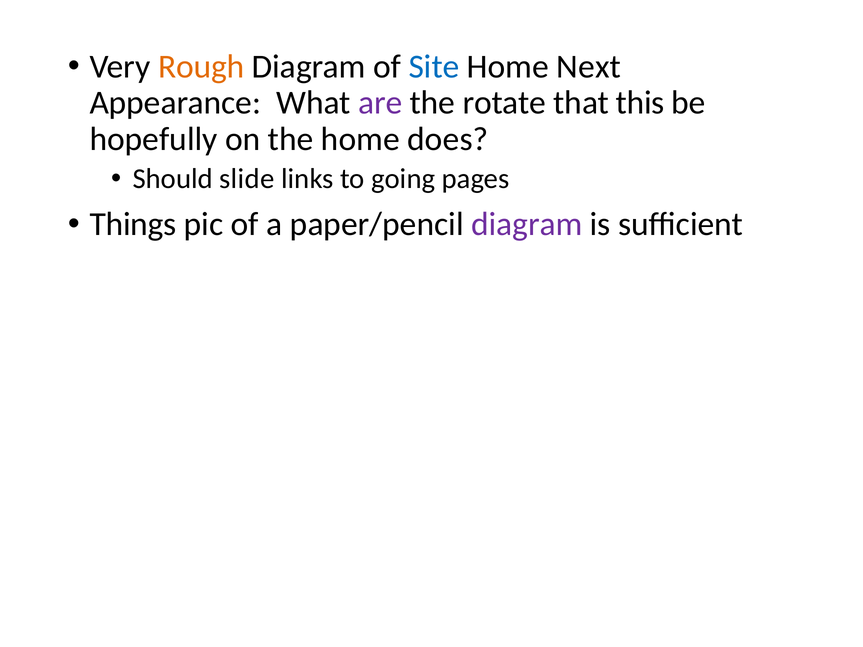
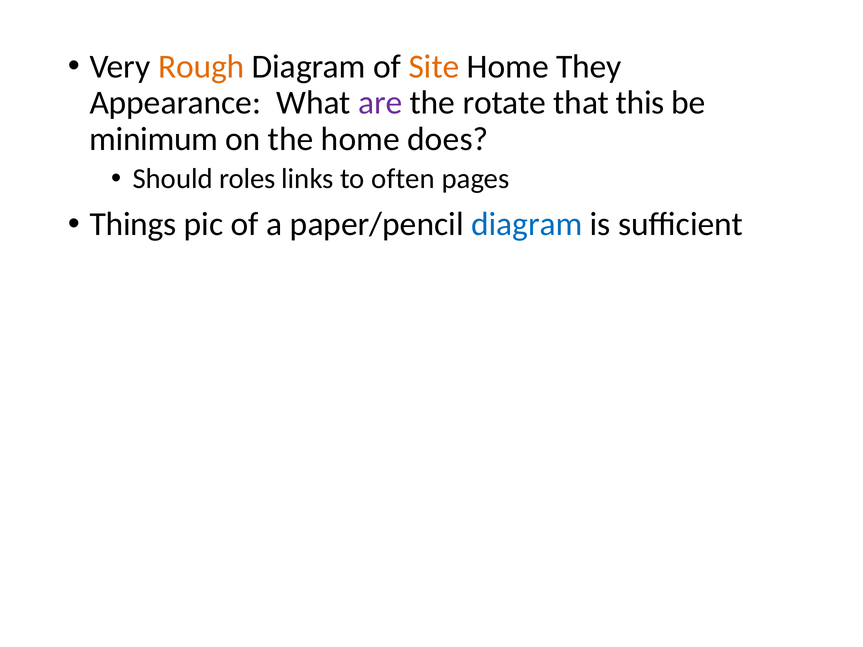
Site colour: blue -> orange (434, 67)
Next: Next -> They (589, 67)
hopefully: hopefully -> minimum (154, 139)
slide: slide -> roles (247, 179)
going: going -> often (403, 179)
diagram colour: purple -> blue (527, 224)
